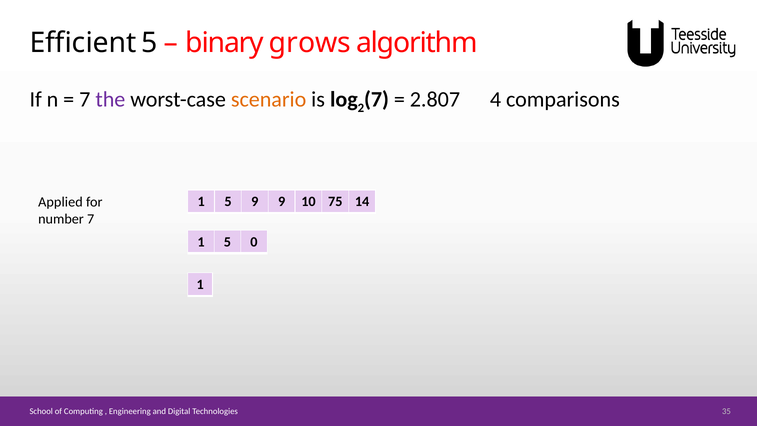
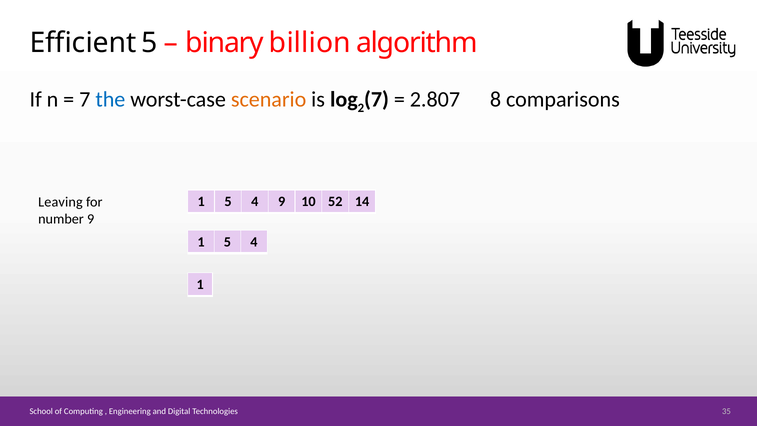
grows: grows -> billion (310, 43)
the colour: purple -> blue (110, 99)
4: 4 -> 8 (495, 99)
9: 9 -> 4 (255, 202)
75: 75 -> 52 (335, 202)
Applied: Applied -> Leaving (60, 202)
number 7: 7 -> 9 (91, 219)
0: 0 -> 4 (254, 242)
